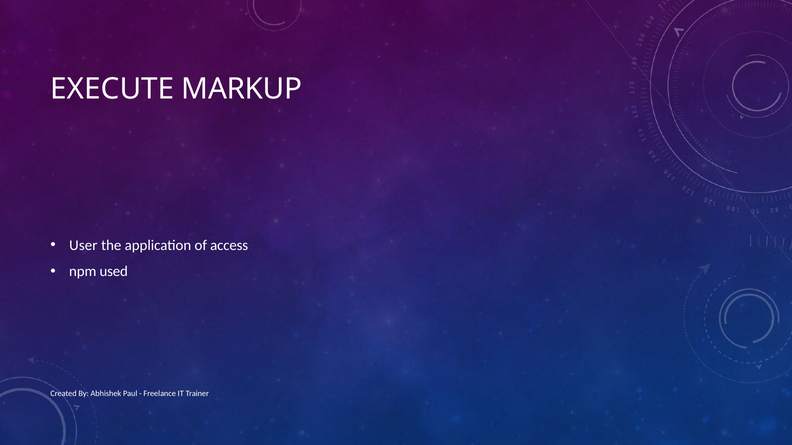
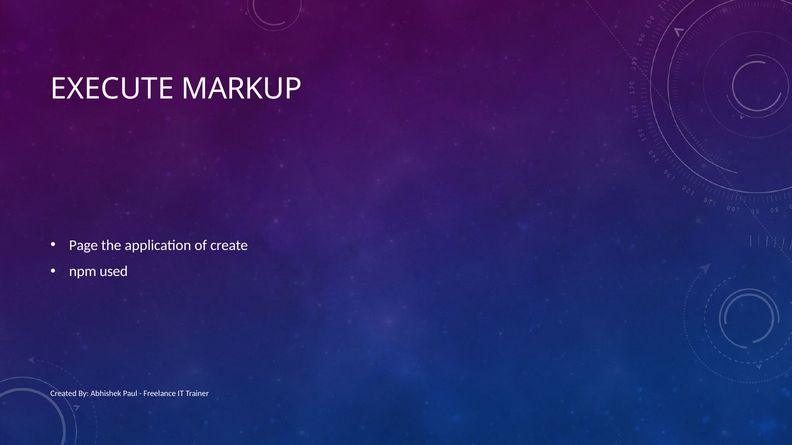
User: User -> Page (83, 246)
access: access -> create (229, 246)
